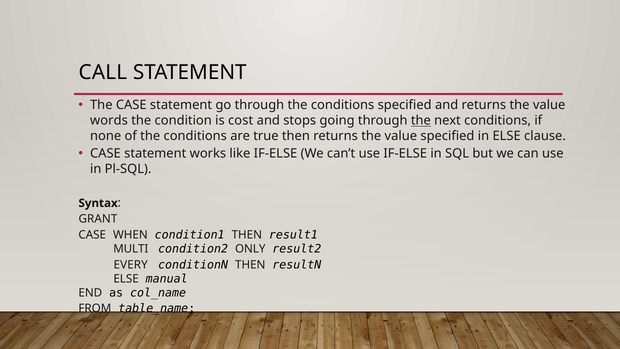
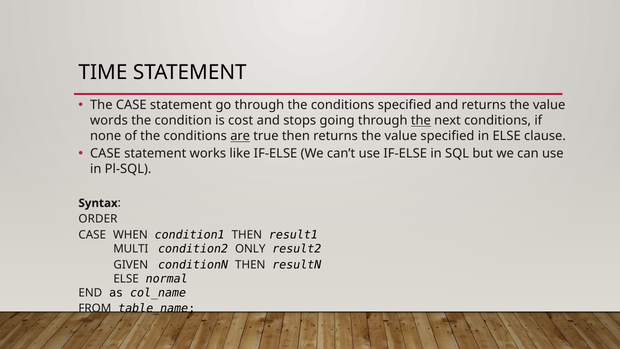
CALL: CALL -> TIME (103, 72)
are underline: none -> present (240, 136)
GRANT: GRANT -> ORDER (98, 219)
EVERY: EVERY -> GIVEN (131, 265)
manual: manual -> normal (167, 279)
